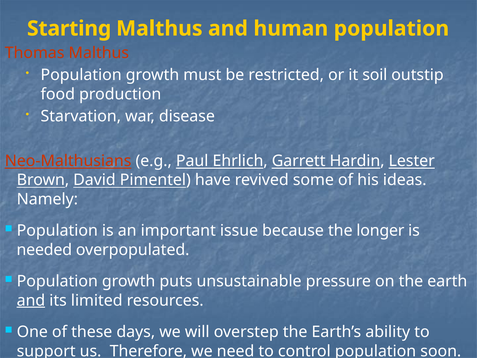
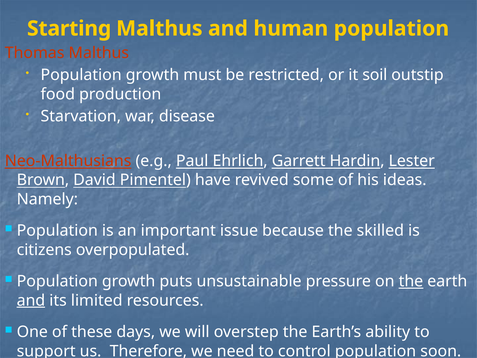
longer: longer -> skilled (380, 231)
needed: needed -> citizens (44, 250)
the underline: none -> present (411, 281)
